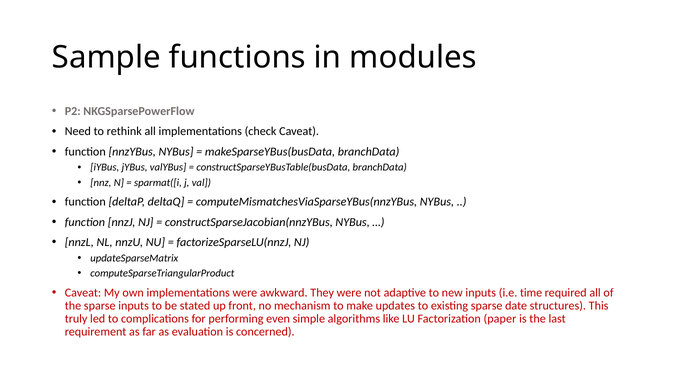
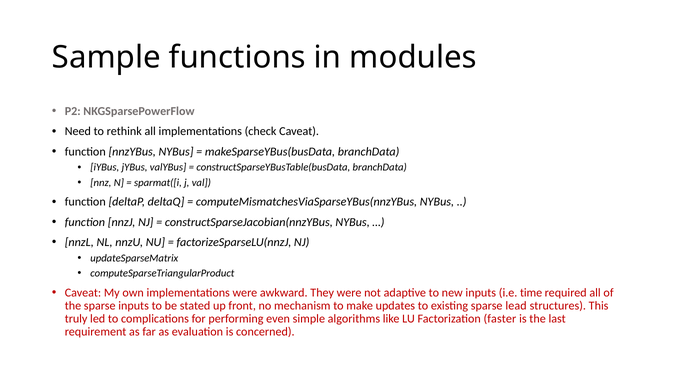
date: date -> lead (516, 305)
paper: paper -> faster (500, 318)
